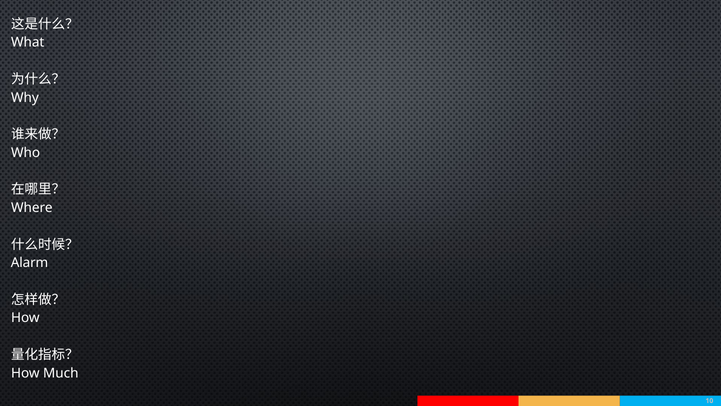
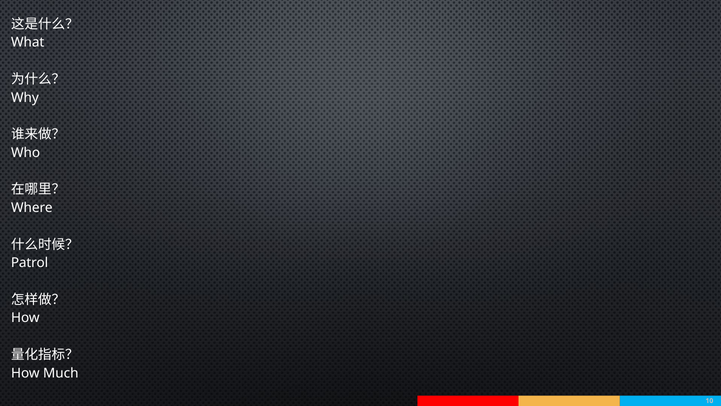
Alarm: Alarm -> Patrol (30, 263)
